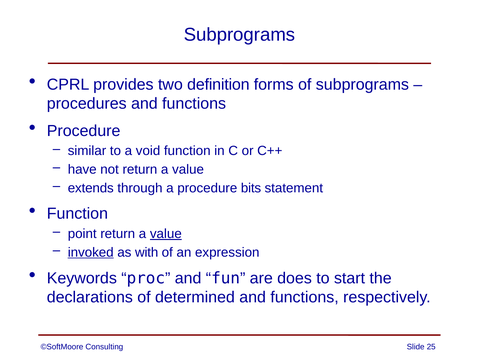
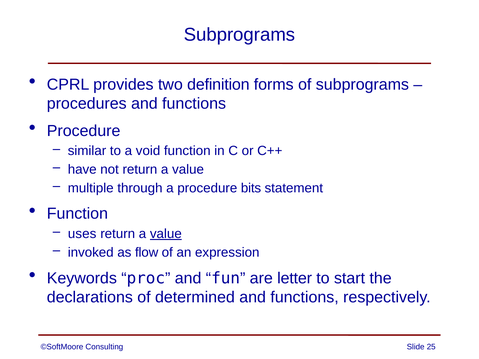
extends: extends -> multiple (91, 188)
point: point -> uses (82, 234)
invoked underline: present -> none (91, 253)
with: with -> flow (147, 253)
does: does -> letter (295, 278)
